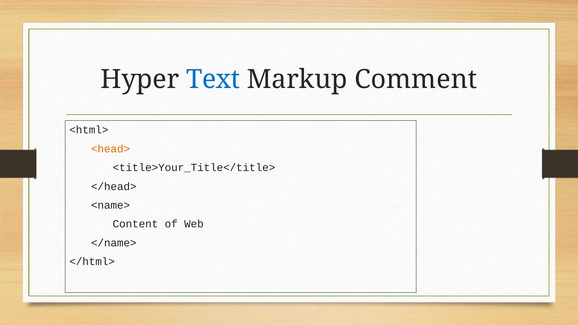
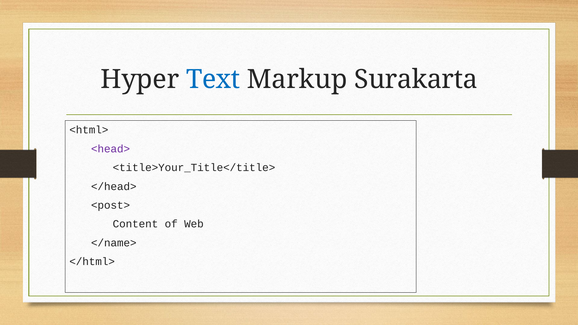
Comment: Comment -> Surakarta (416, 79)
<head> colour: orange -> purple (111, 149)
<name>: <name> -> <post> (111, 205)
